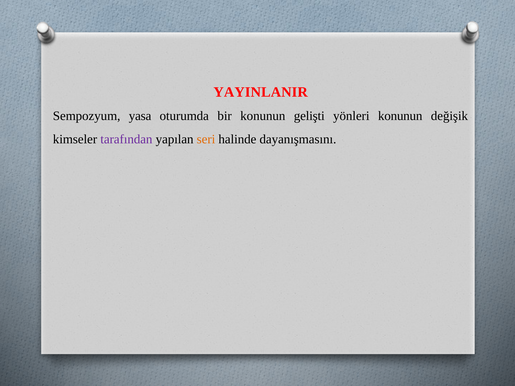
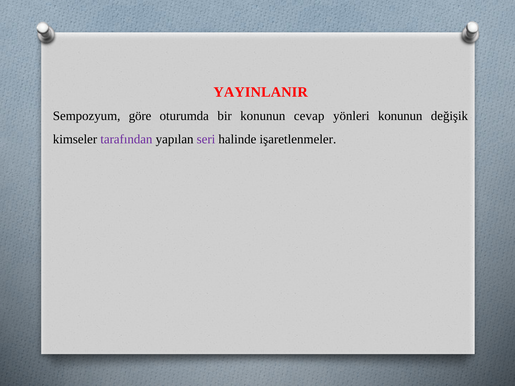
yasa: yasa -> göre (140, 116)
gelişti: gelişti -> cevap (309, 116)
seri colour: orange -> purple (206, 139)
dayanışmasını: dayanışmasını -> işaretlenmeler (298, 139)
